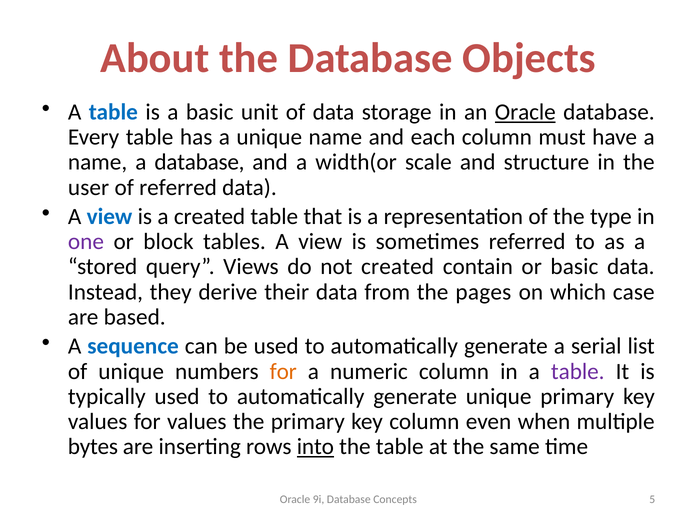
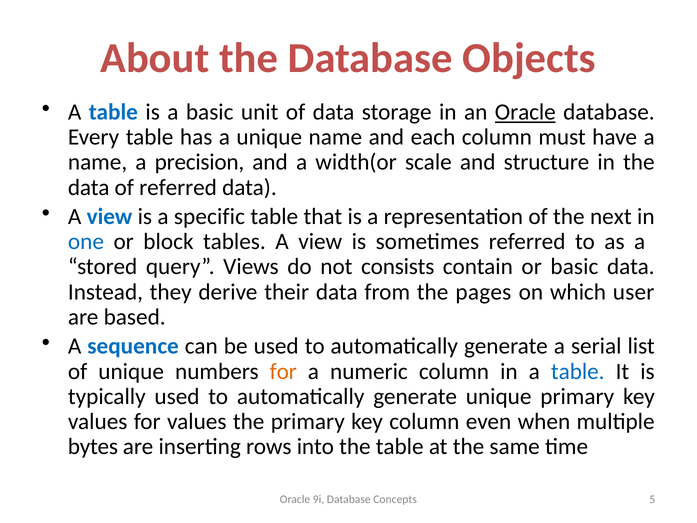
a database: database -> precision (199, 162)
user: user -> data (89, 187)
a created: created -> specific (209, 216)
type: type -> next (611, 216)
one colour: purple -> blue (86, 242)
not created: created -> consists (398, 267)
case: case -> user (634, 292)
table colour: purple -> blue (578, 371)
into underline: present -> none (315, 446)
